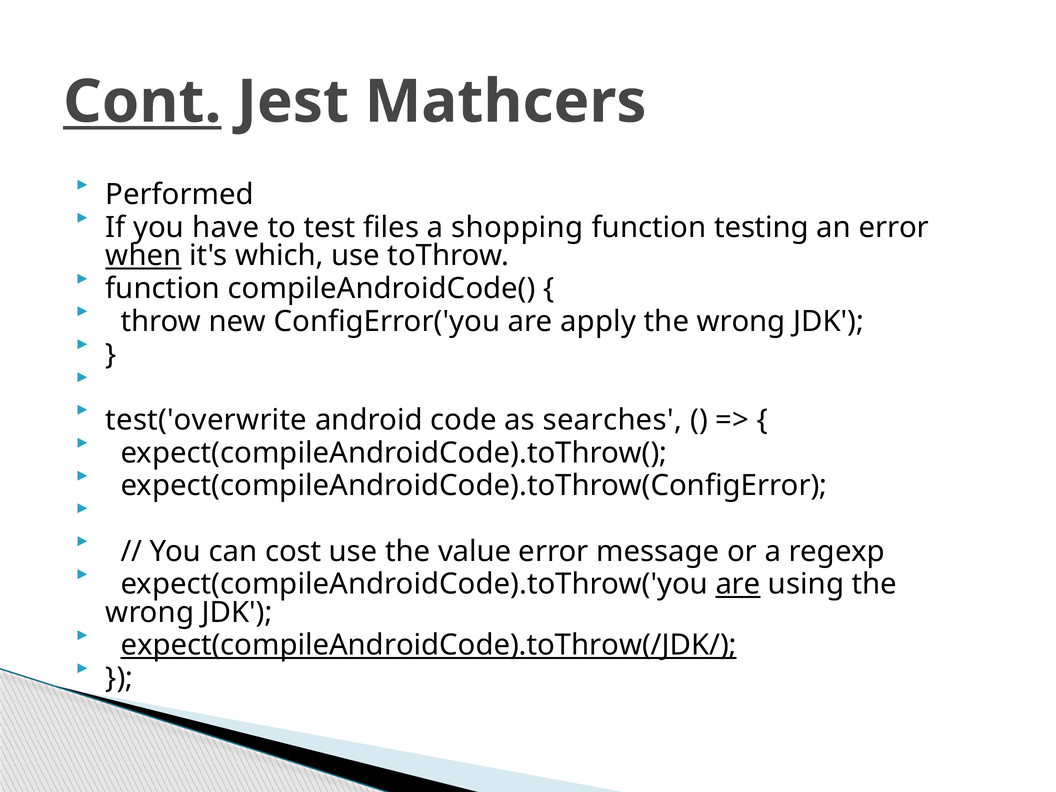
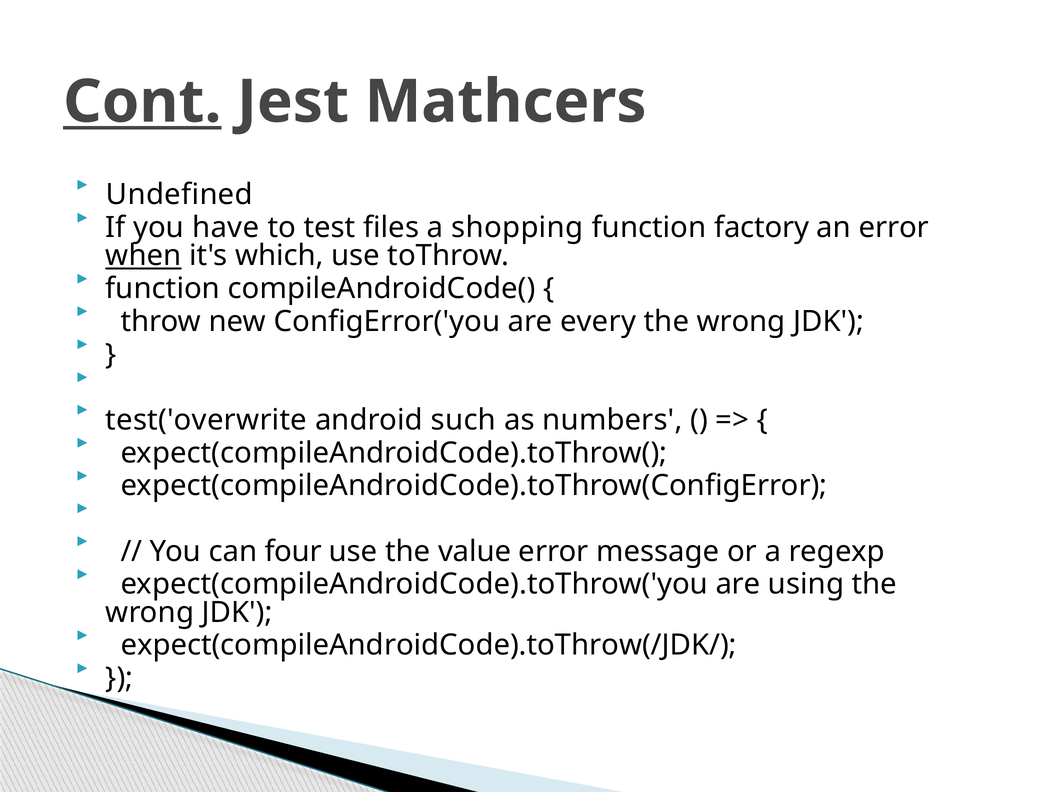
Performed: Performed -> Undefined (179, 195)
testing: testing -> factory (762, 228)
apply: apply -> every (598, 321)
code: code -> such (463, 420)
searches: searches -> numbers (612, 420)
cost: cost -> four (293, 551)
are underline: present -> none (738, 584)
expect(compileAndroidCode).toThrow(/JDK/ underline: present -> none (429, 645)
